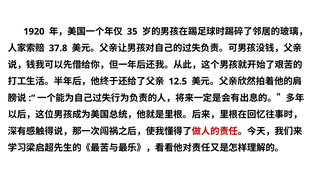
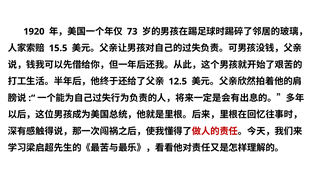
35: 35 -> 73 (132, 31)
37.8: 37.8 -> 15.5 (58, 48)
